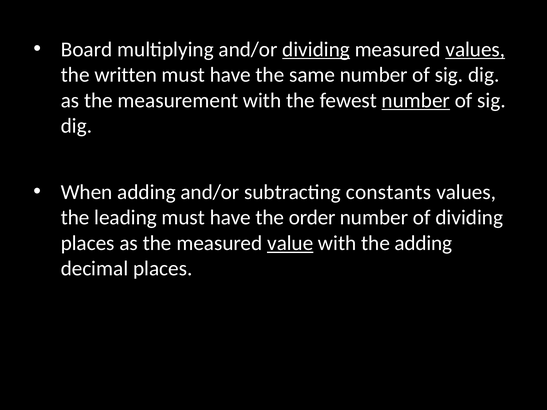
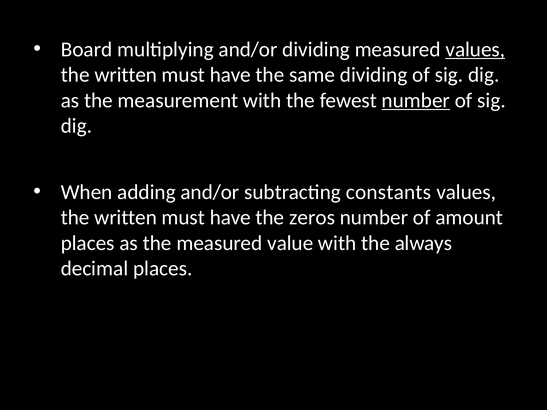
dividing underline: present -> none (316, 49)
same number: number -> dividing (374, 75)
leading: leading -> written (126, 218)
order: order -> zeros (312, 218)
of dividing: dividing -> amount (469, 218)
value underline: present -> none (290, 243)
the adding: adding -> always (423, 243)
